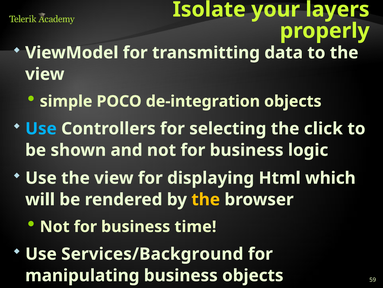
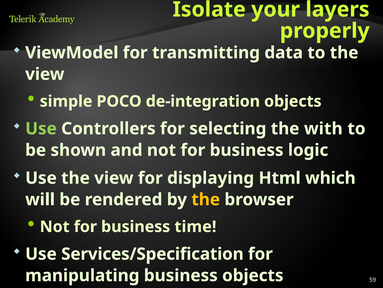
Use colour: light blue -> light green (41, 128)
click: click -> with (323, 128)
Services/Background: Services/Background -> Services/Specification (152, 253)
